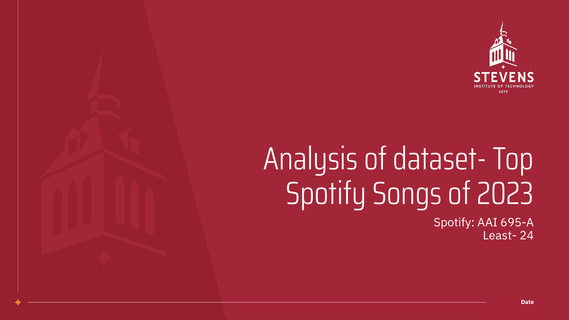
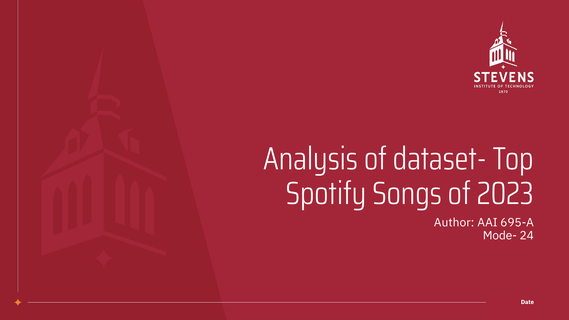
Spotify: Spotify -> Author (454, 223)
Least-: Least- -> Mode- (500, 236)
